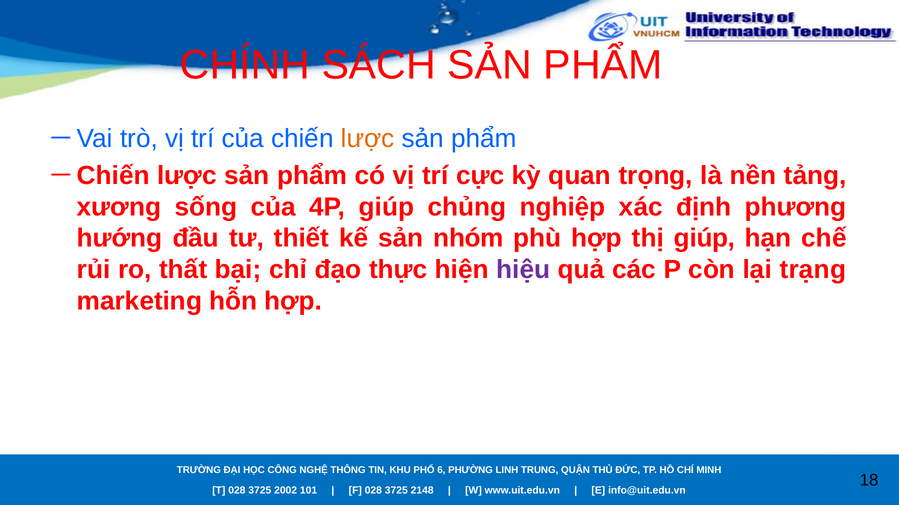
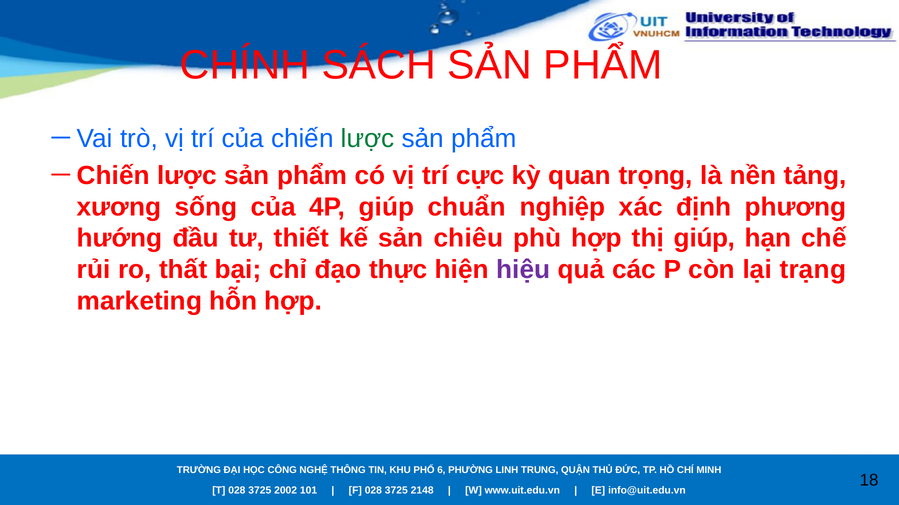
lược colour: orange -> green (368, 139)
chủng: chủng -> chuẩn (467, 207)
nhóm: nhóm -> chiêu (468, 239)
